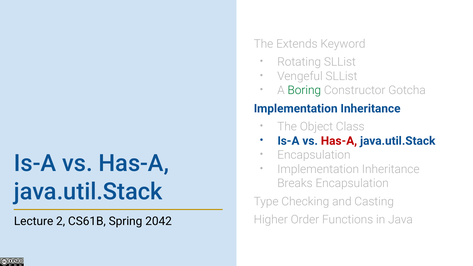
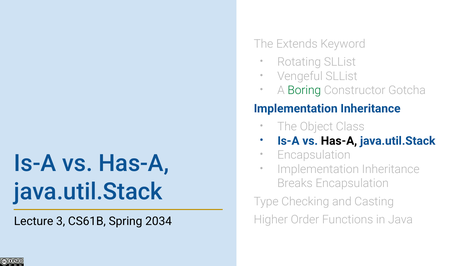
Has-A colour: red -> black (339, 141)
2: 2 -> 3 (61, 221)
2042: 2042 -> 2034 (159, 221)
